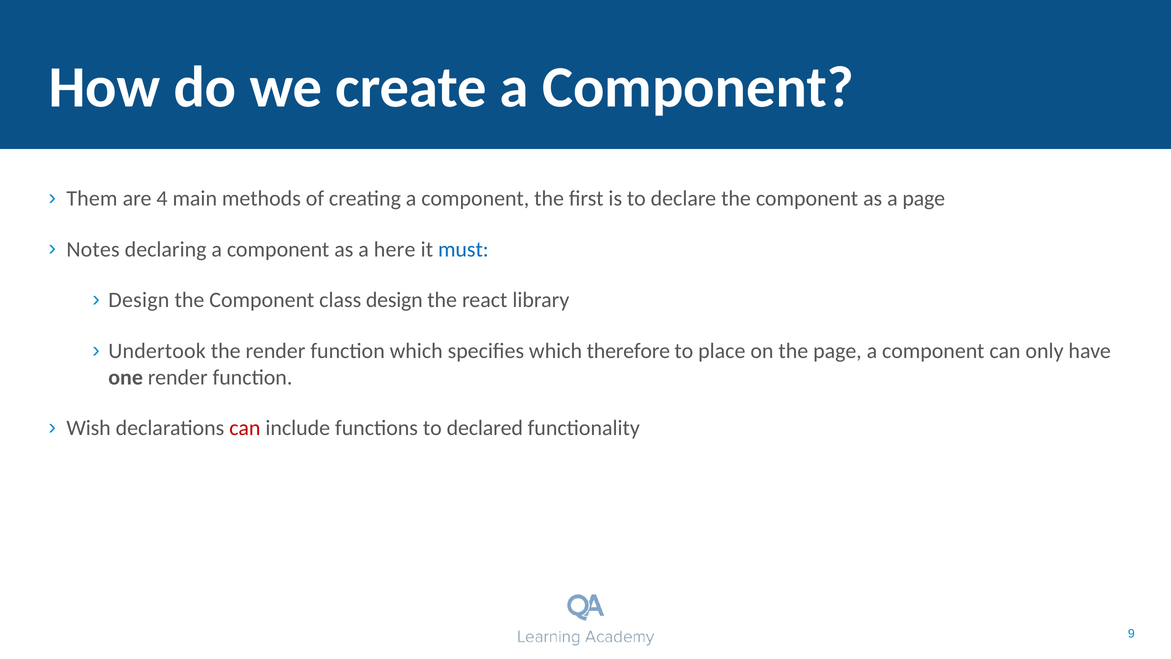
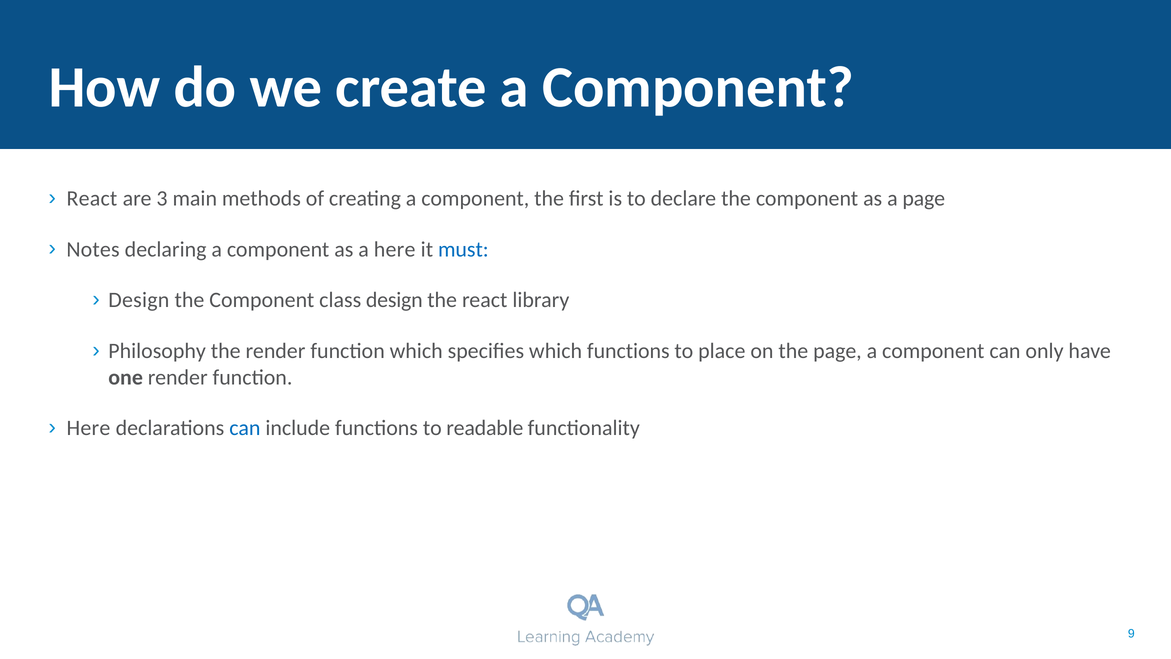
Them: Them -> React (92, 199)
4: 4 -> 3 (162, 199)
Undertook: Undertook -> Philosophy (157, 351)
which therefore: therefore -> functions (628, 351)
Wish: Wish -> Here (88, 428)
can colour: red -> blue (245, 428)
declared: declared -> readable (485, 428)
